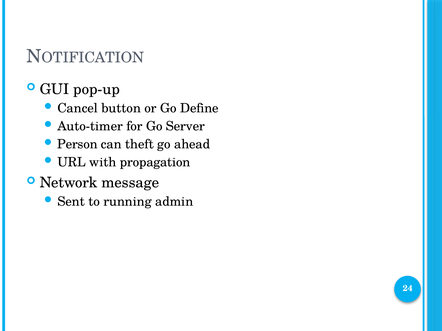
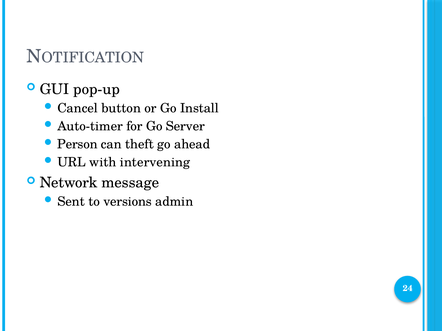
Define: Define -> Install (199, 108)
propagation: propagation -> intervening (155, 163)
running: running -> versions (128, 202)
